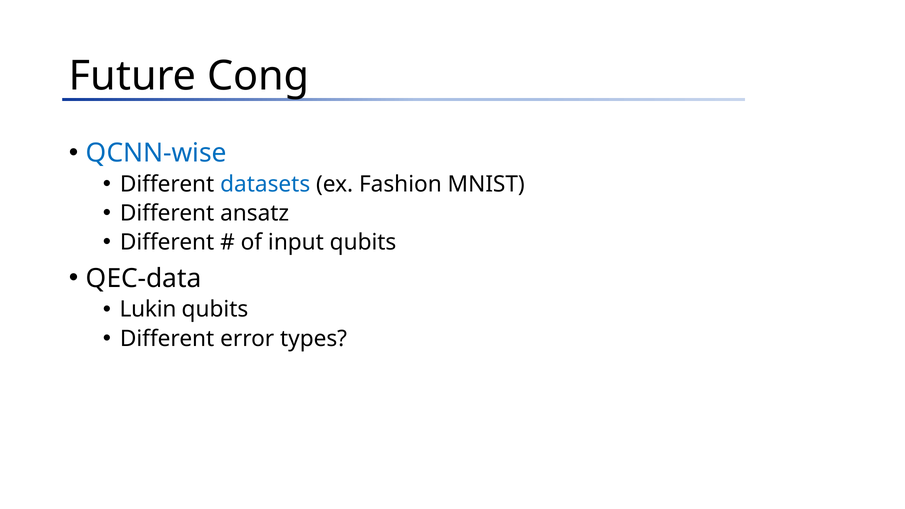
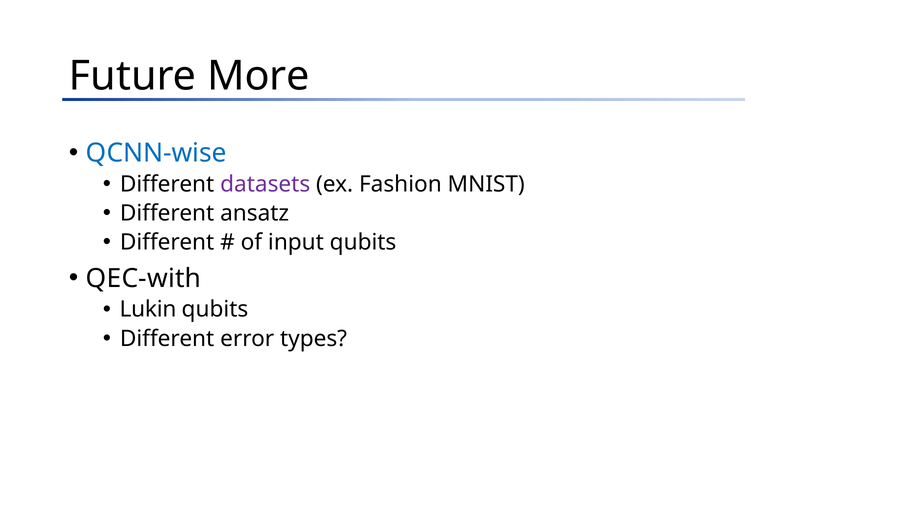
Cong: Cong -> More (258, 76)
datasets colour: blue -> purple (265, 184)
QEC-data: QEC-data -> QEC-with (144, 278)
